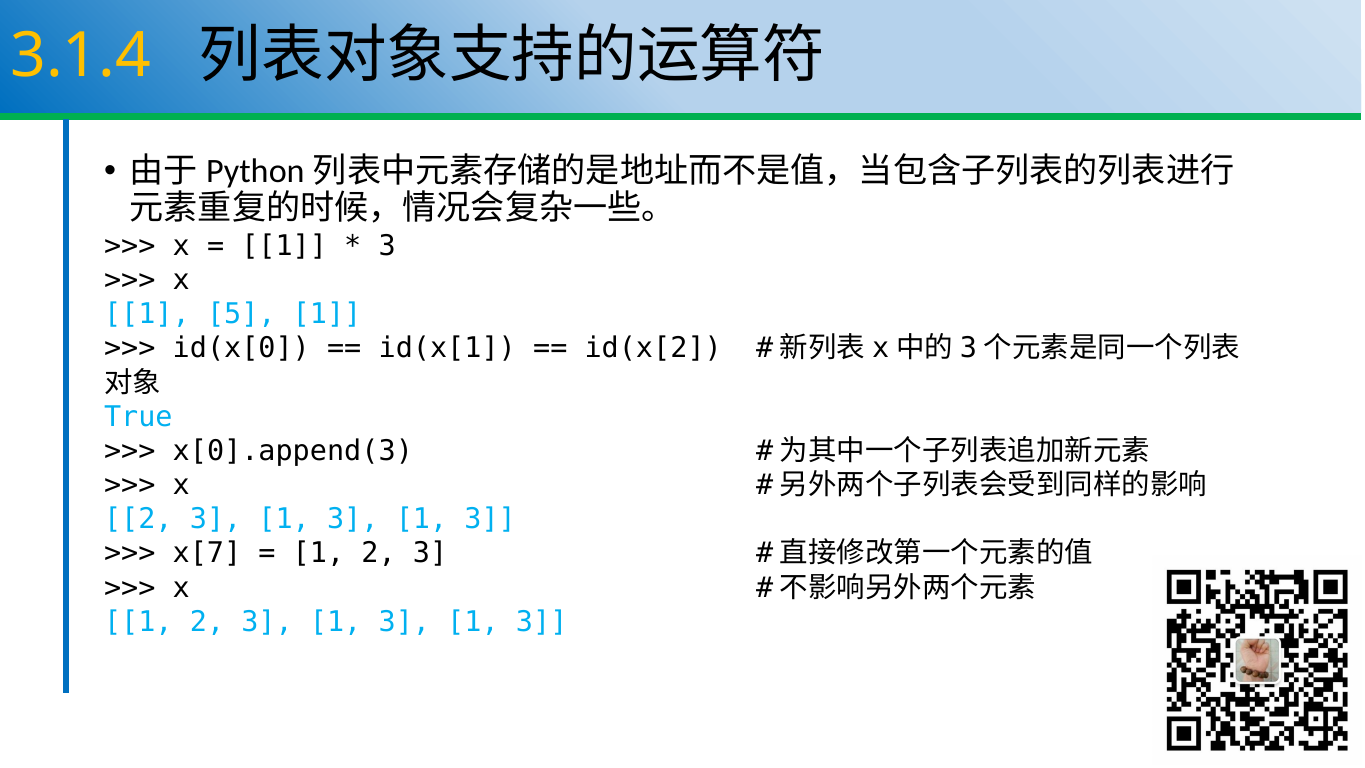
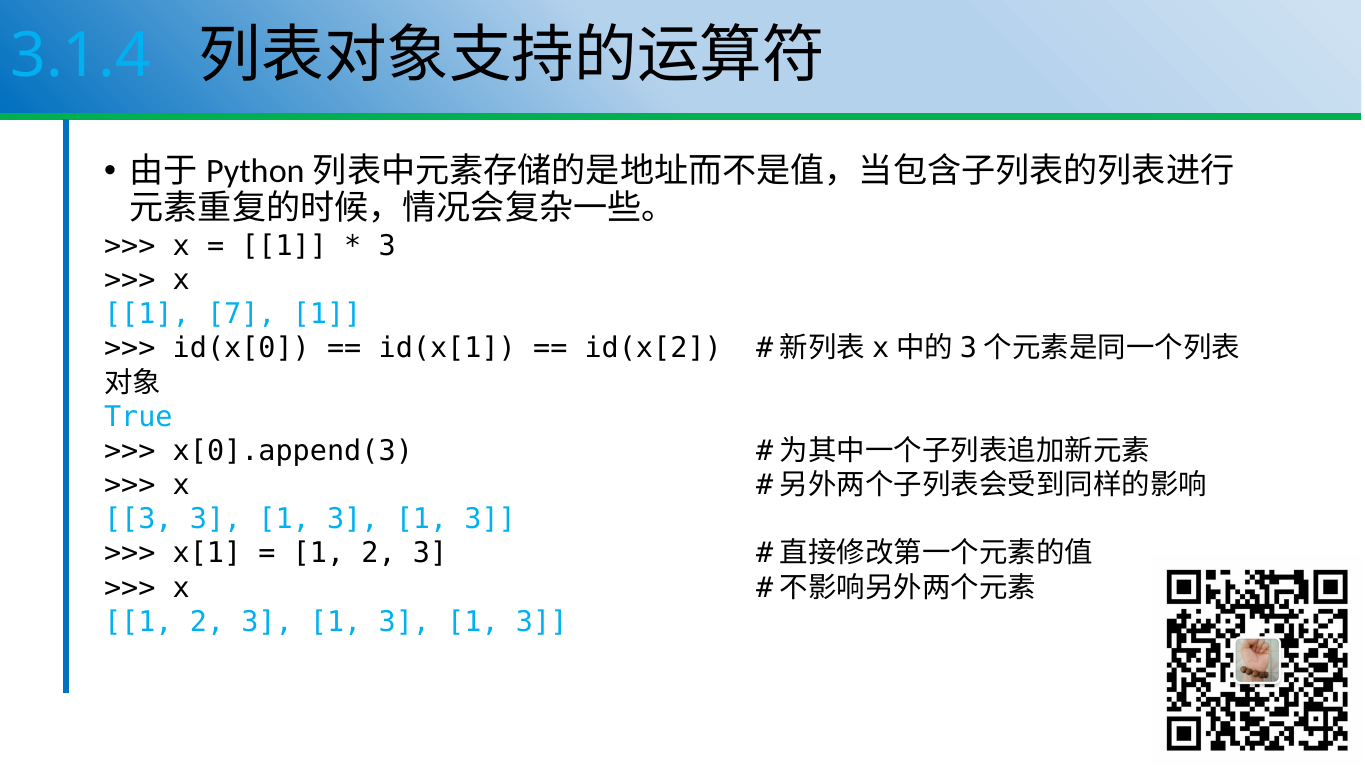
3.1.4 colour: yellow -> light blue (81, 56)
5: 5 -> 7 (241, 314)
2: 2 -> 3 (138, 519)
x[7: x[7 -> x[1 (207, 553)
